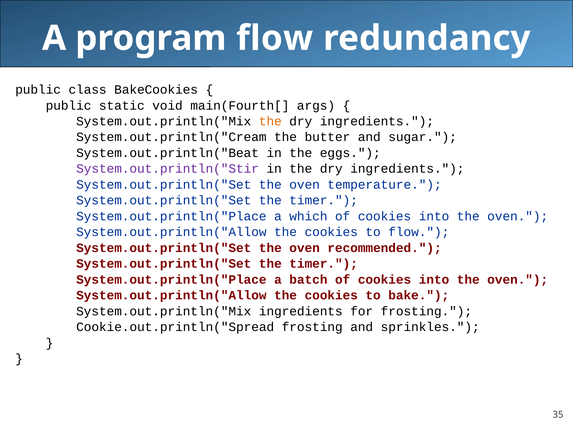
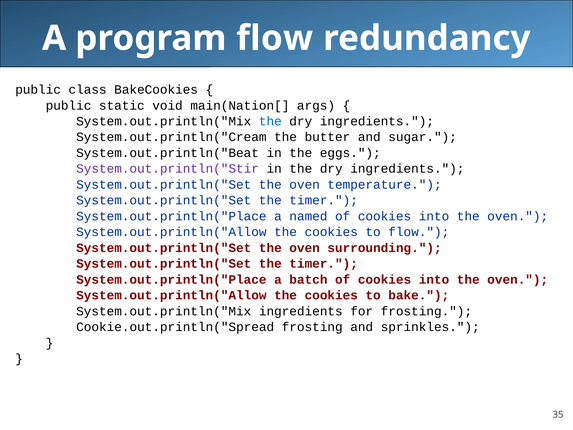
main(Fourth[: main(Fourth[ -> main(Nation[ (240, 105)
the colour: orange -> blue (270, 121)
which: which -> named (308, 216)
recommended: recommended -> surrounding (385, 248)
